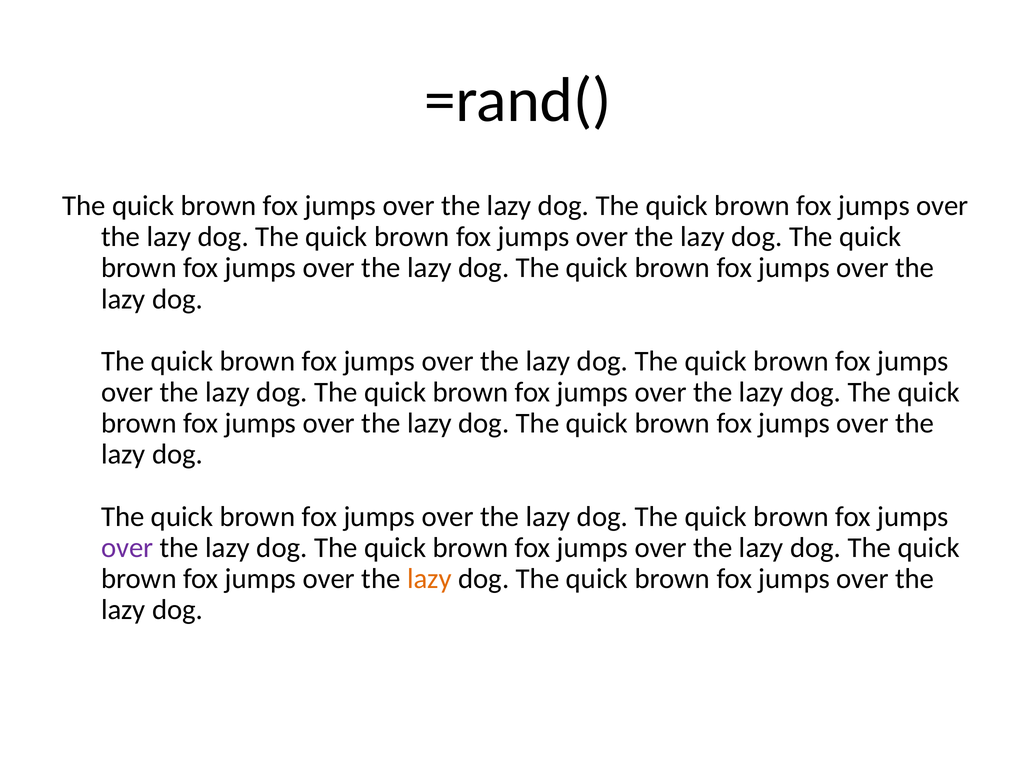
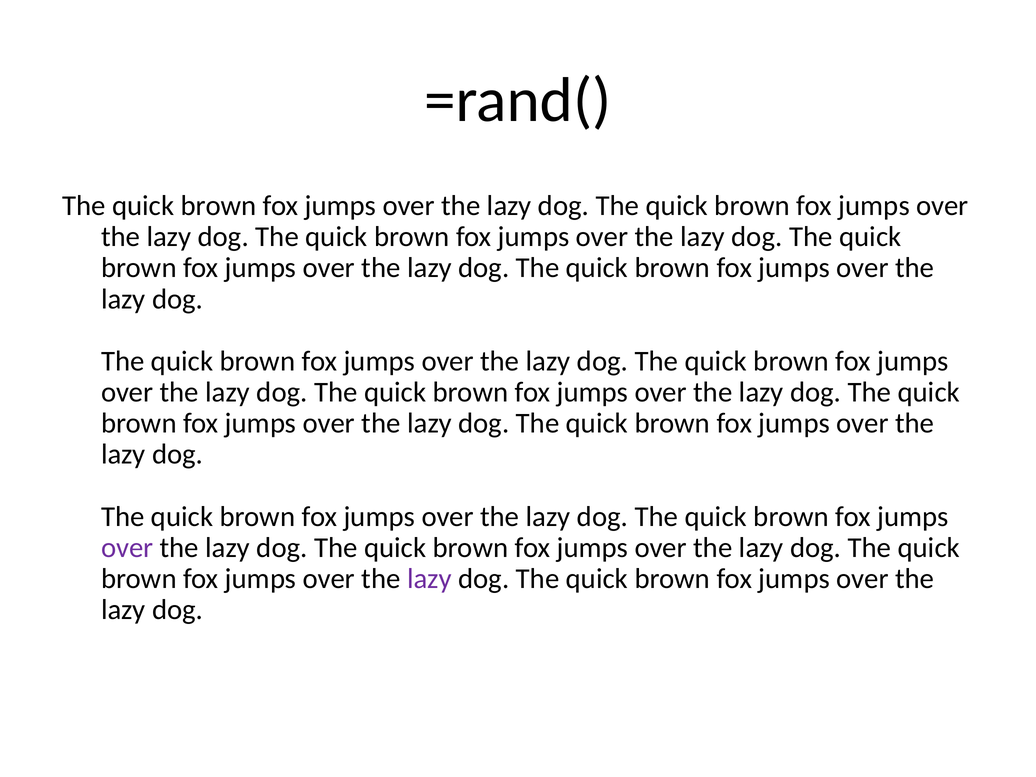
lazy colour: orange -> purple (429, 579)
